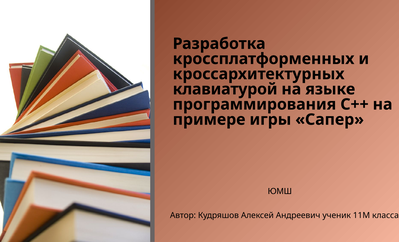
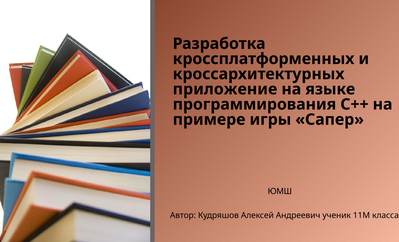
клавиатурой: клавиатурой -> приложение (225, 89)
